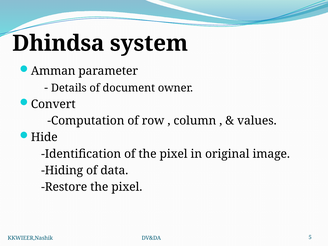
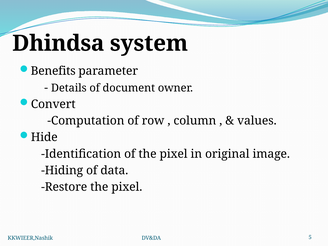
Amman: Amman -> Benefits (53, 71)
